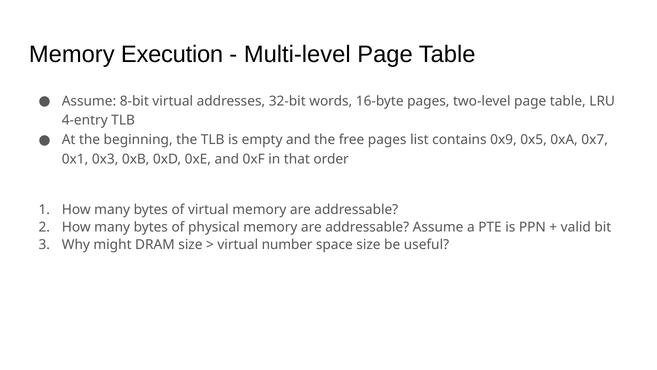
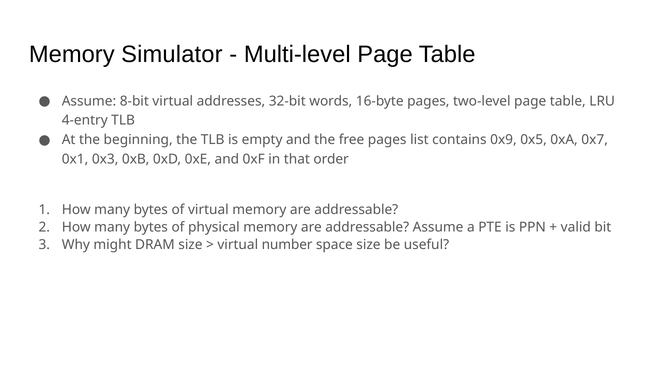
Execution: Execution -> Simulator (172, 54)
